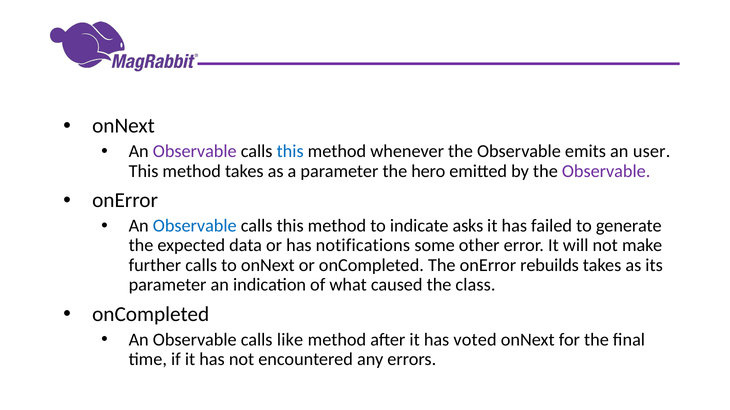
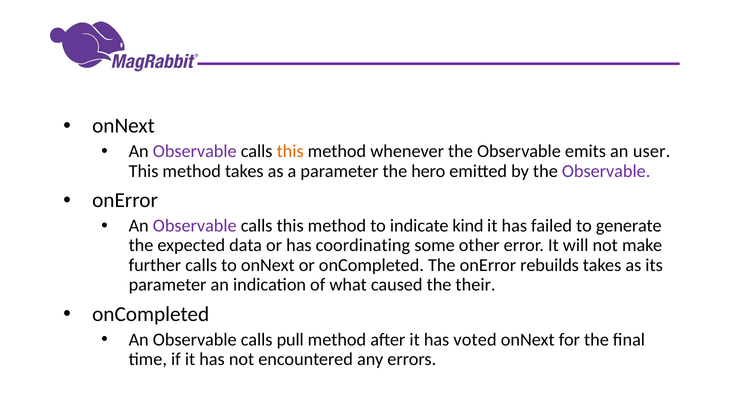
this colour: blue -> orange (290, 152)
Observable colour: blue -> purple (195, 226)
asks: asks -> kind (468, 226)
notifications: notifications -> coordinating (363, 246)
class: class -> their (476, 285)
like: like -> pull (290, 340)
